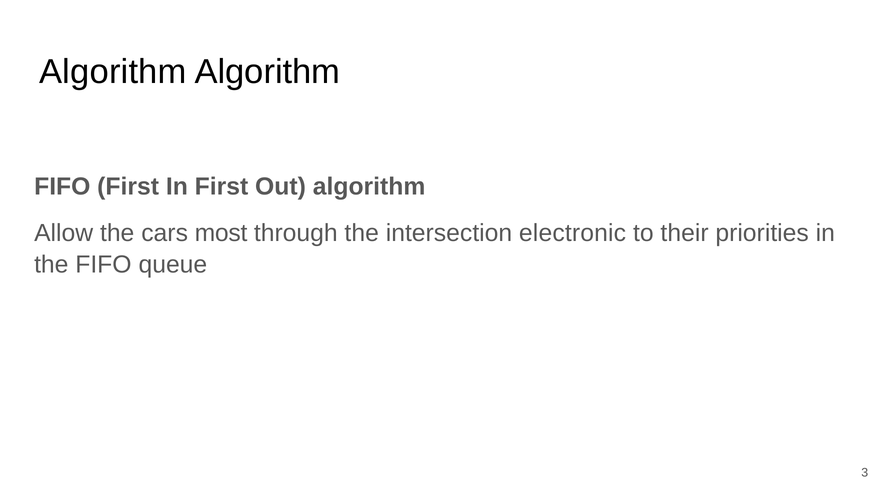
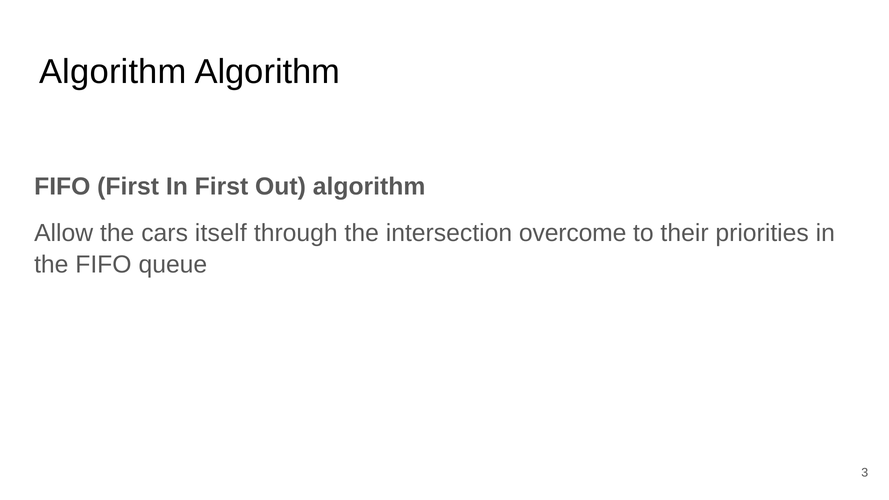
most: most -> itself (221, 233)
electronic: electronic -> overcome (573, 233)
